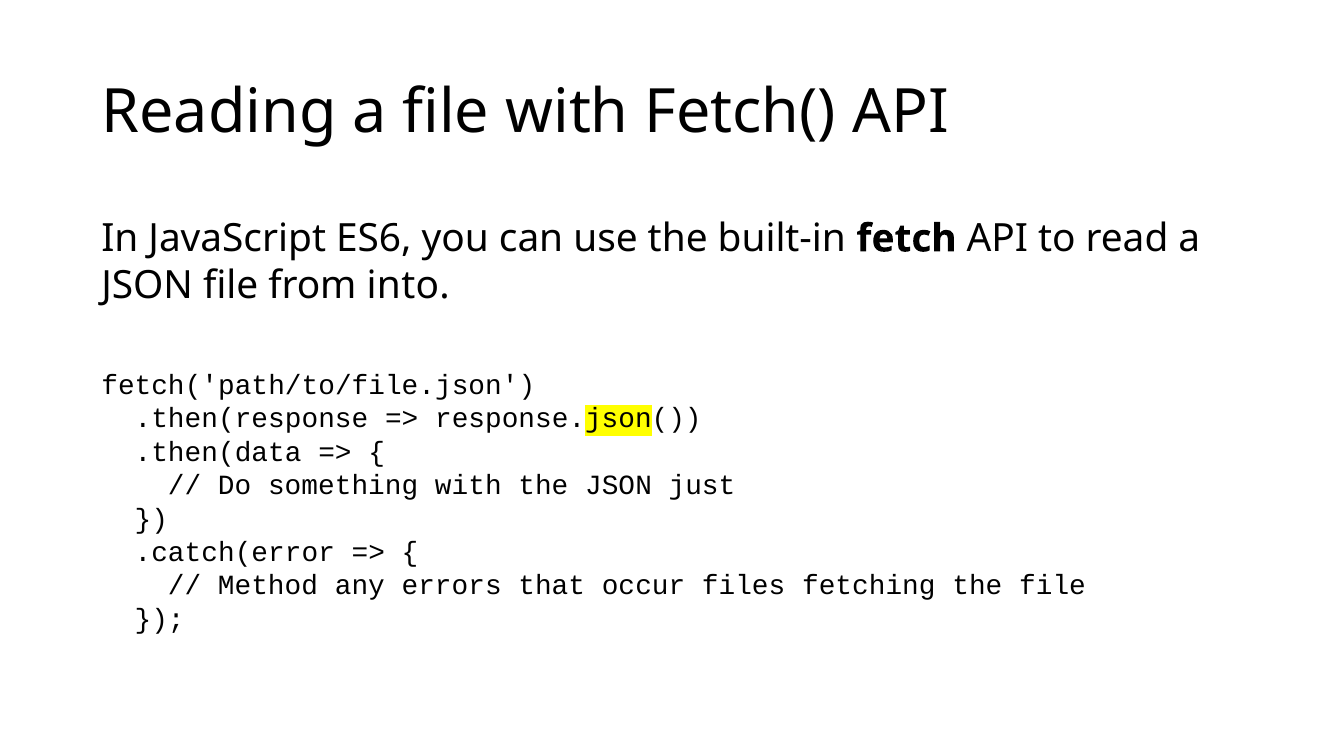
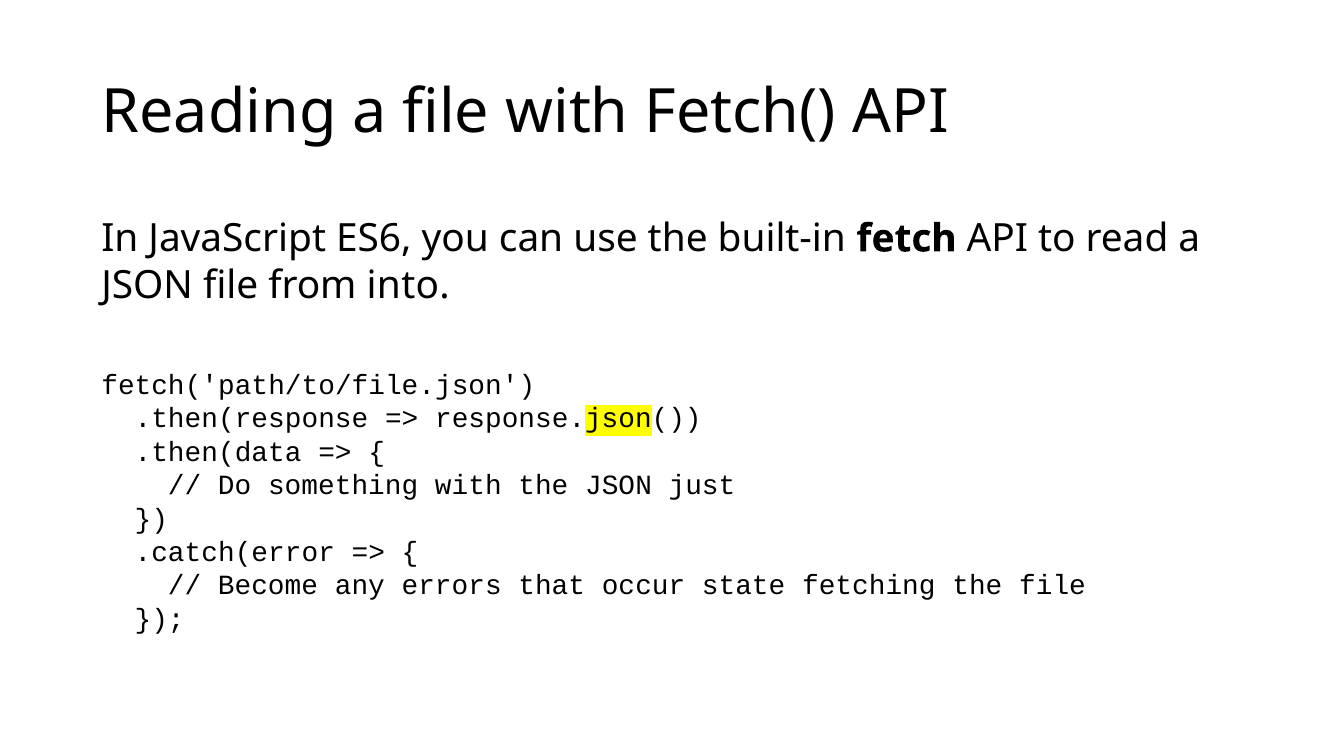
Method: Method -> Become (268, 585)
files: files -> state (744, 585)
